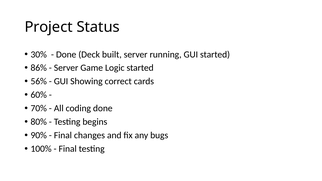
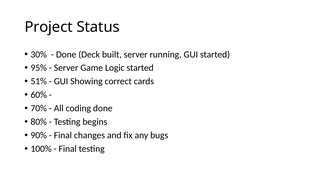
86%: 86% -> 95% (39, 68)
56%: 56% -> 51% (39, 81)
